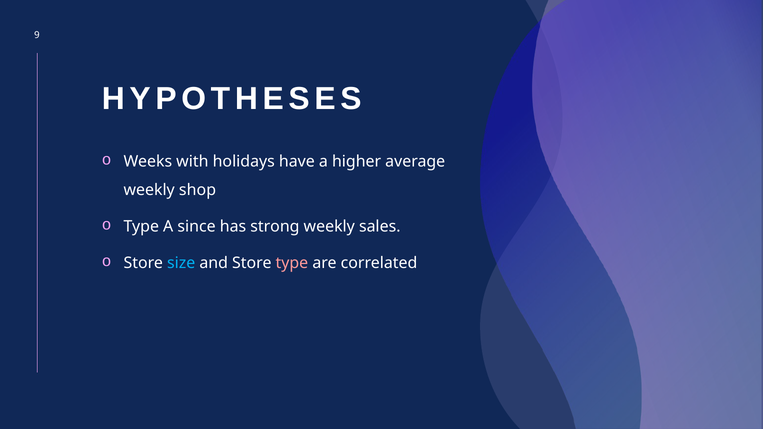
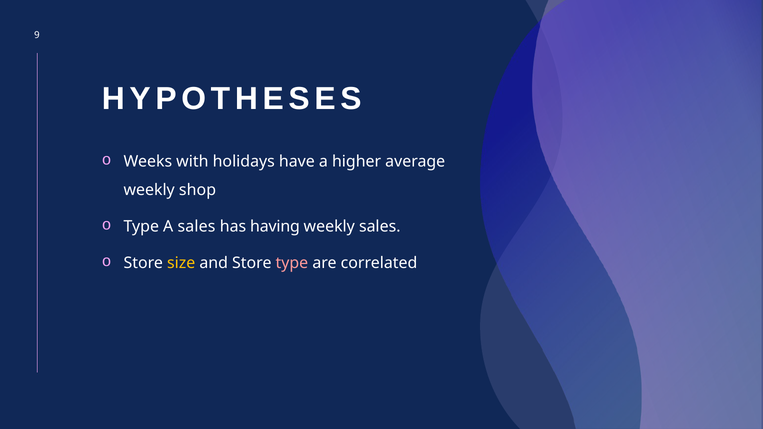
A since: since -> sales (197, 227)
strong: strong -> having (275, 227)
size colour: light blue -> yellow (181, 263)
